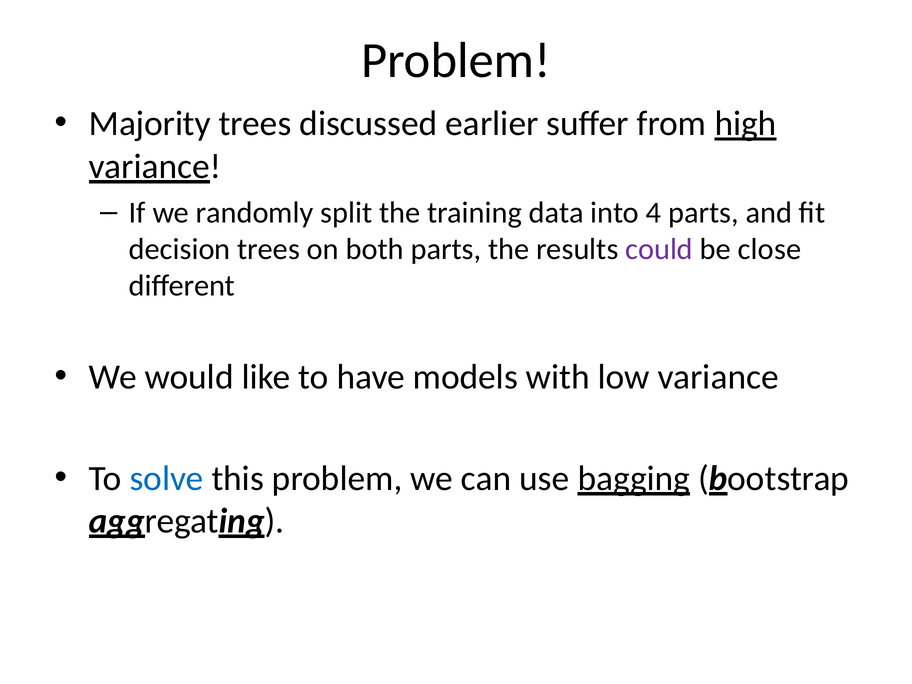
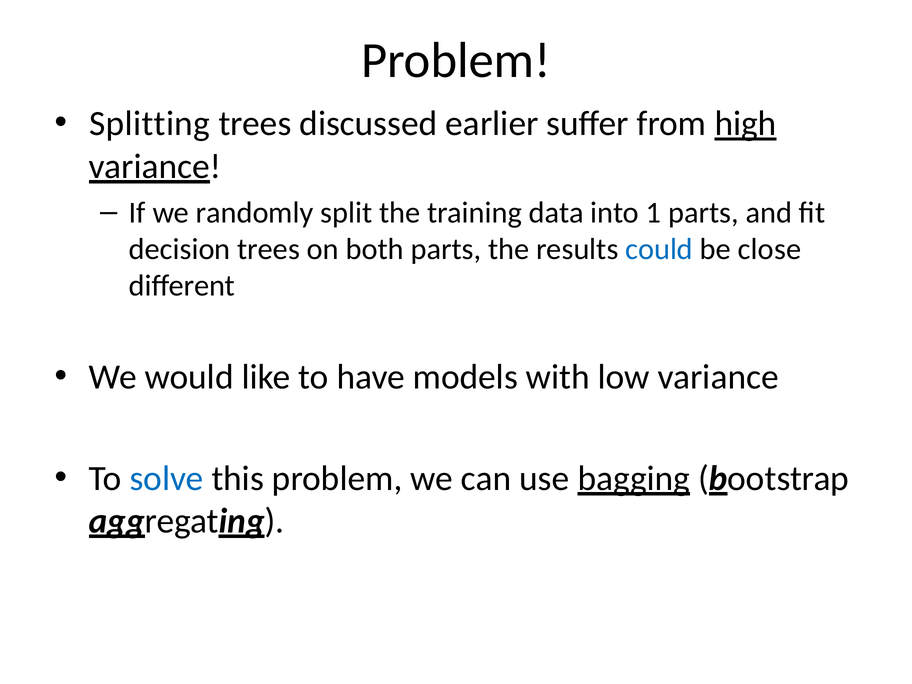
Majority: Majority -> Splitting (150, 124)
4: 4 -> 1 (654, 213)
could colour: purple -> blue (659, 249)
